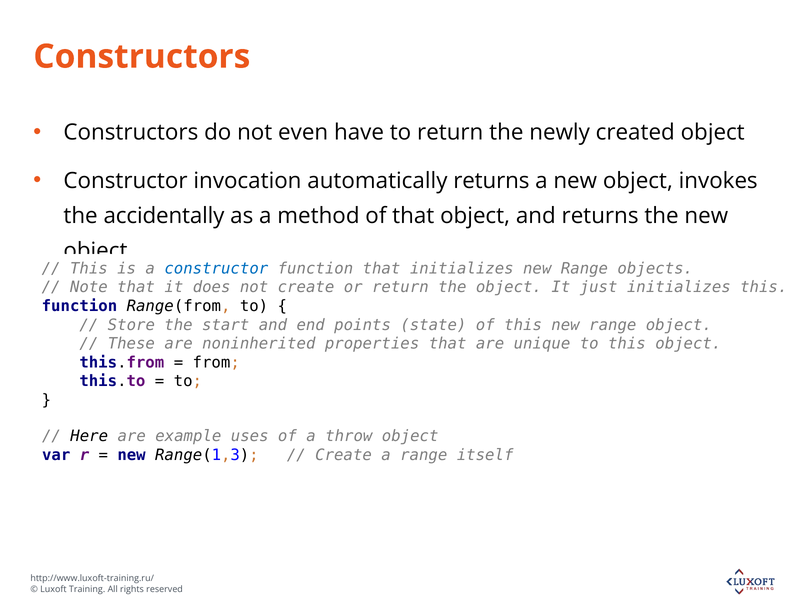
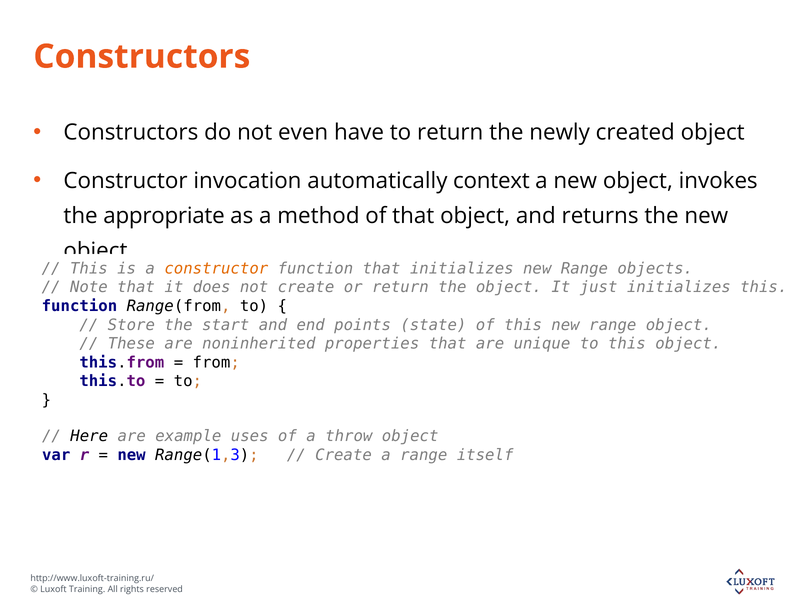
automatically returns: returns -> context (491, 181)
accidentally: accidentally -> appropriate (164, 216)
constructor colour: blue -> orange (216, 268)
